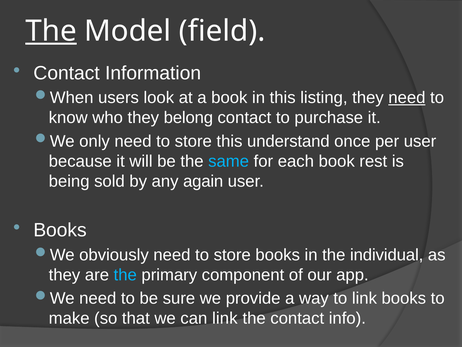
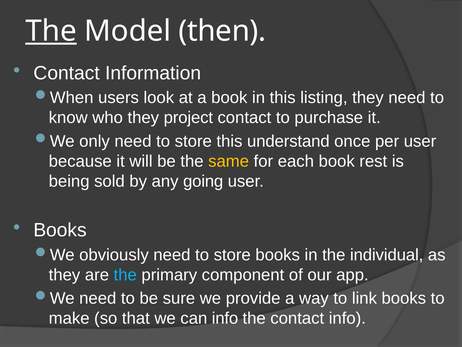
field: field -> then (222, 31)
need underline: present -> none (407, 98)
belong: belong -> project (188, 118)
same colour: light blue -> yellow (229, 161)
again: again -> going (203, 181)
can link: link -> info (225, 318)
